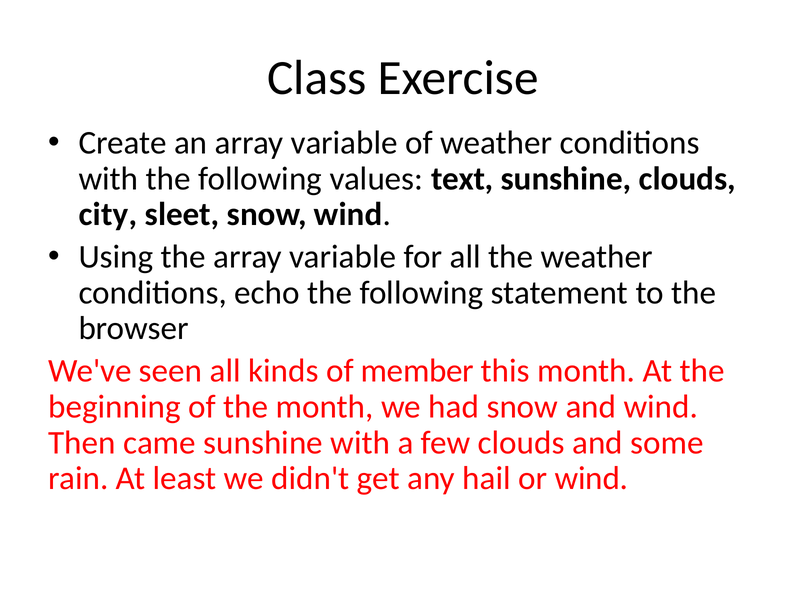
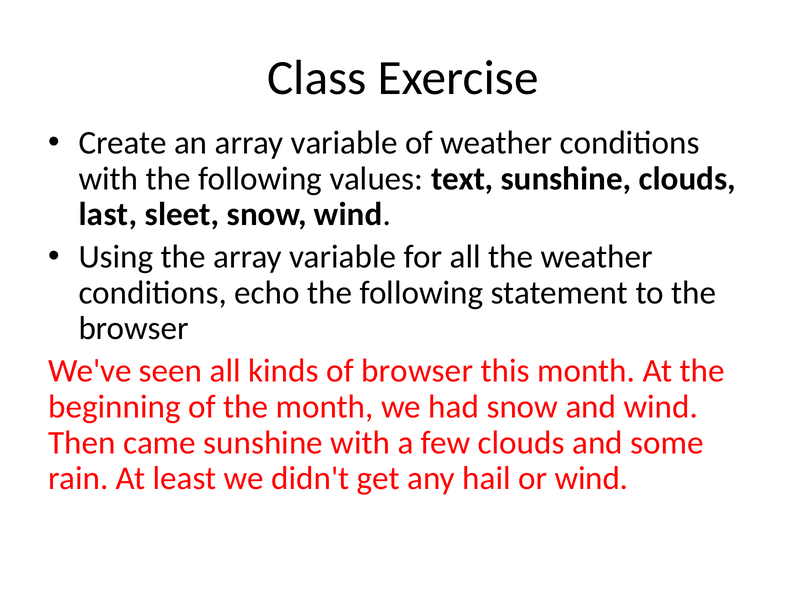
city: city -> last (108, 214)
of member: member -> browser (417, 371)
